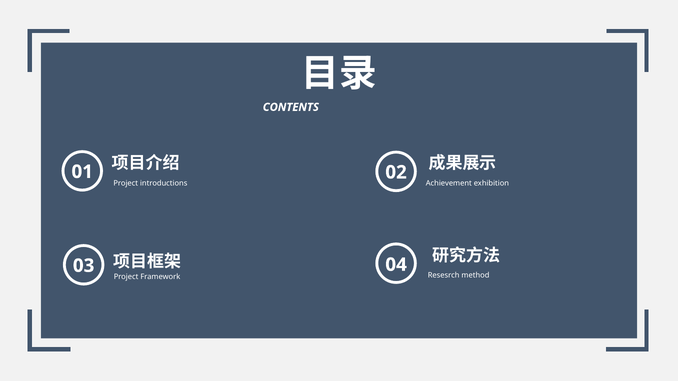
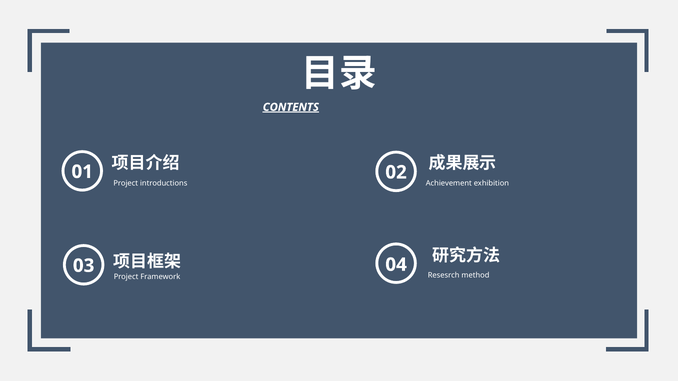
CONTENTS underline: none -> present (291, 107)
